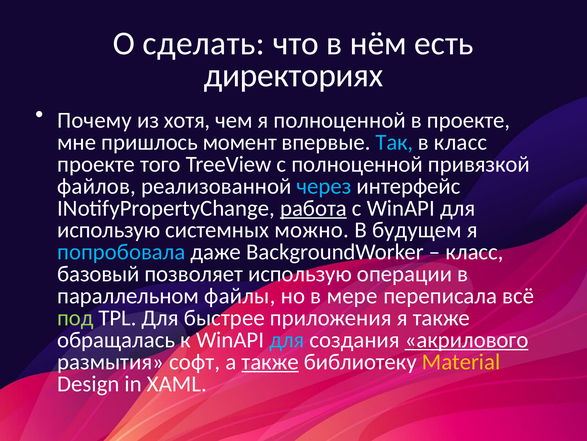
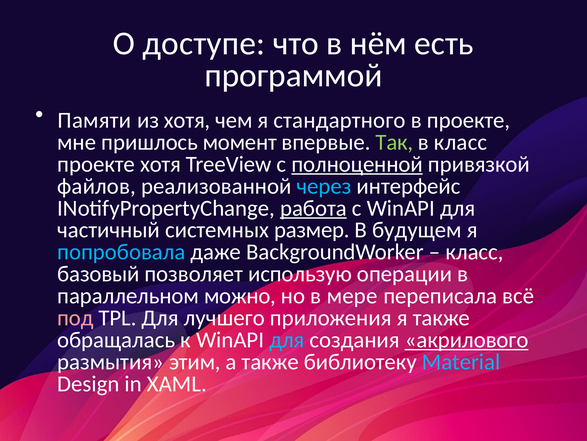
сделать: сделать -> доступе (204, 43)
директориях: директориях -> программой (293, 75)
Почему: Почему -> Памяти (94, 120)
я полноценной: полноценной -> стандартного (340, 120)
Так colour: light blue -> light green (394, 142)
проекте того: того -> хотя (160, 164)
полноценной underline: none -> present (357, 164)
использую: использую -> частичный (109, 230)
можно: можно -> размер (312, 230)
файлы: файлы -> можно (240, 296)
под colour: light green -> pink (75, 317)
быстрее: быстрее -> лучшего (224, 317)
софт: софт -> этим (195, 361)
также underline: present -> none (270, 361)
Material colour: yellow -> light blue (461, 361)
